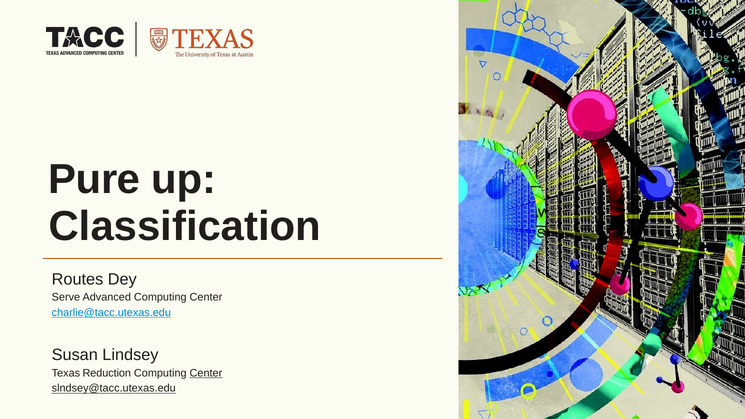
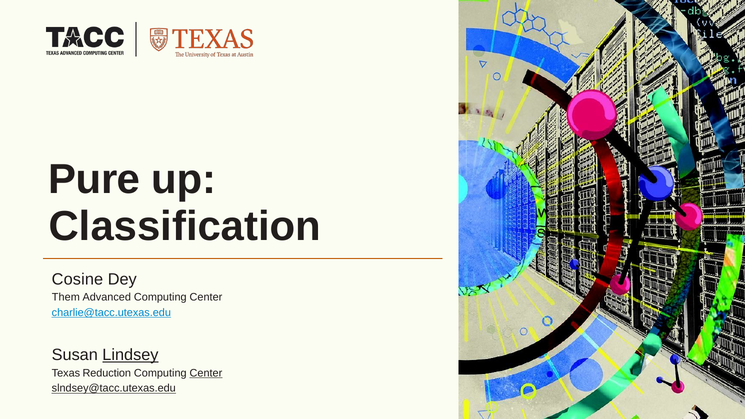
Routes: Routes -> Cosine (77, 279)
Serve: Serve -> Them (66, 297)
Lindsey underline: none -> present (130, 355)
